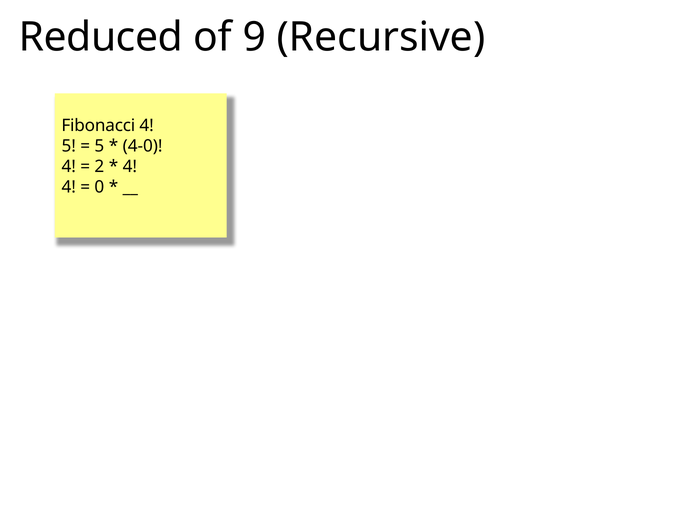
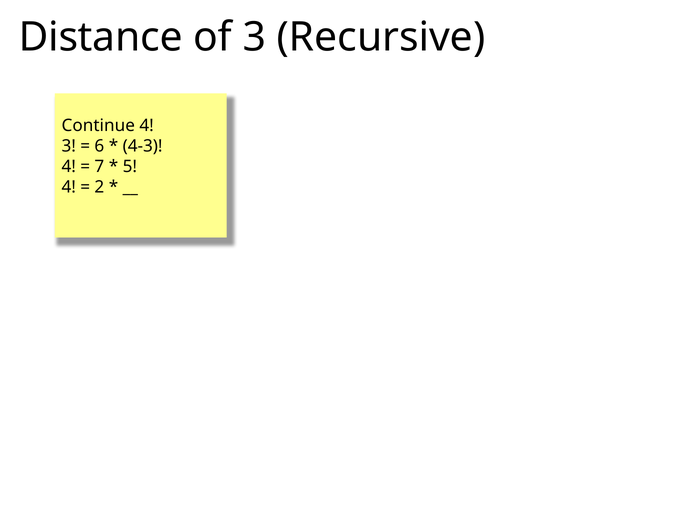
Reduced: Reduced -> Distance (101, 37)
of 9: 9 -> 3 (254, 37)
Fibonacci: Fibonacci -> Continue (98, 125)
5: 5 -> 3 (69, 146)
5: 5 -> 6 (99, 146)
4-0: 4-0 -> 4-3 (143, 146)
2: 2 -> 7 (99, 166)
4: 4 -> 5 (130, 166)
0: 0 -> 2 (99, 187)
